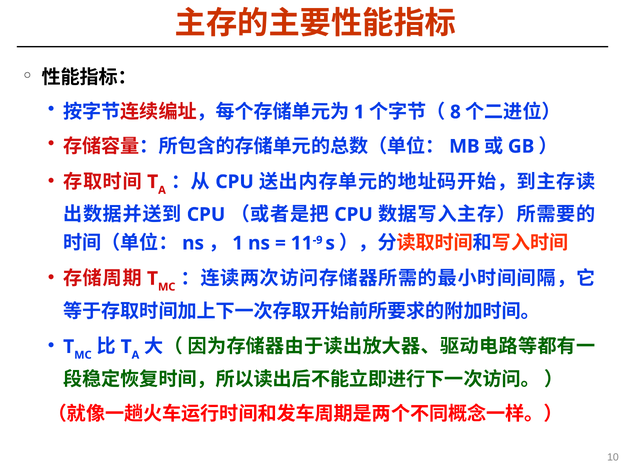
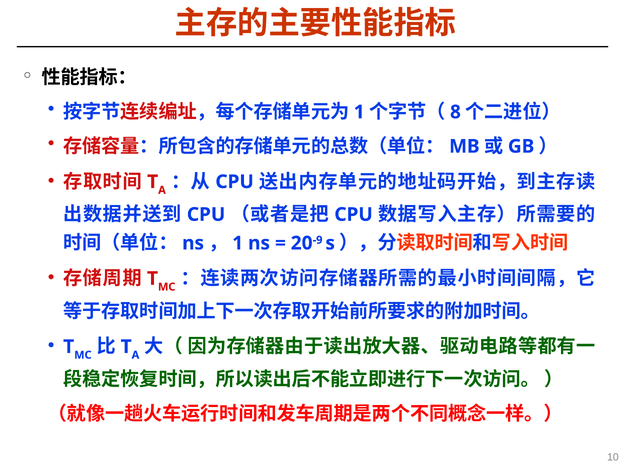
11: 11 -> 20 (302, 243)
